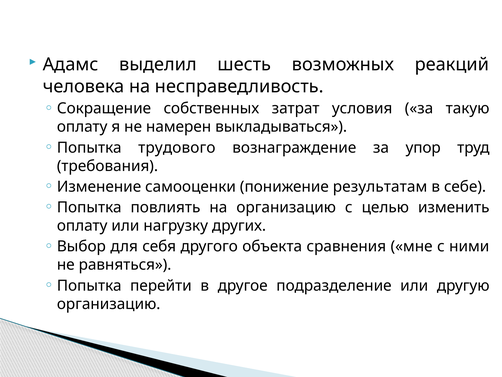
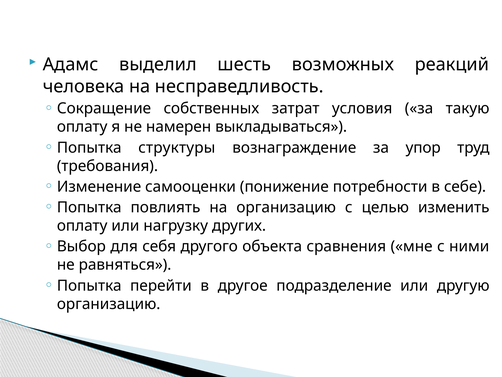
трудового: трудового -> структуры (177, 147)
результатам: результатам -> потребности (380, 186)
